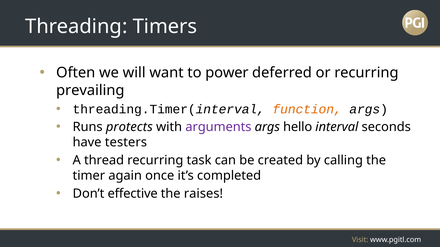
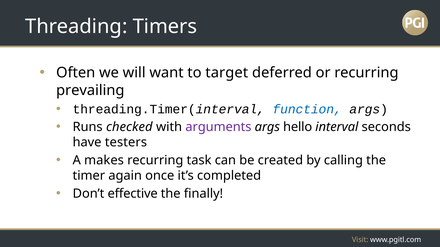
power: power -> target (227, 73)
function colour: orange -> blue (307, 109)
protects: protects -> checked (129, 127)
thread: thread -> makes (104, 161)
raises: raises -> finally (203, 194)
